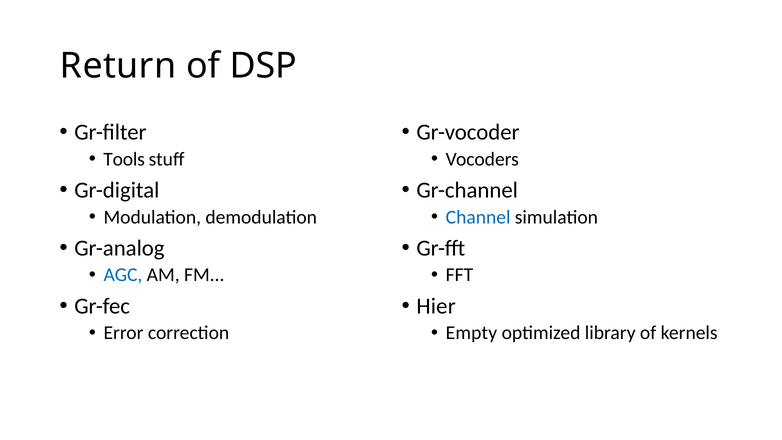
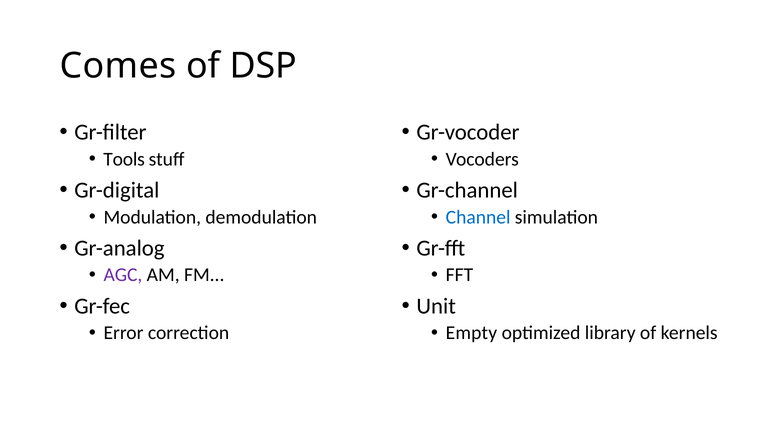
Return: Return -> Comes (118, 66)
AGC colour: blue -> purple (123, 275)
Hier: Hier -> Unit (436, 306)
